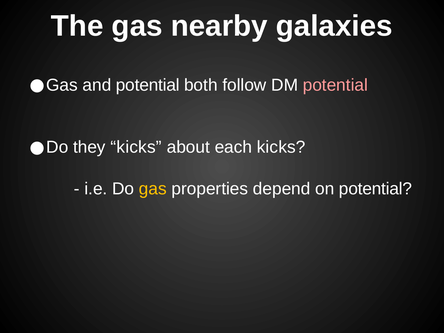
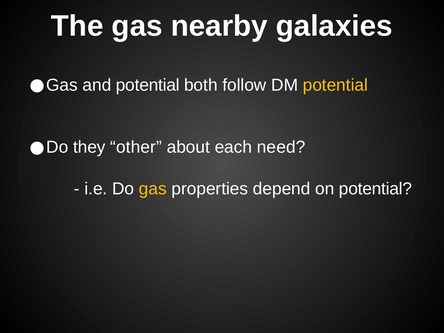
potential colour: pink -> yellow (335, 85)
they kicks: kicks -> other (136, 147)
each kicks: kicks -> need (281, 147)
